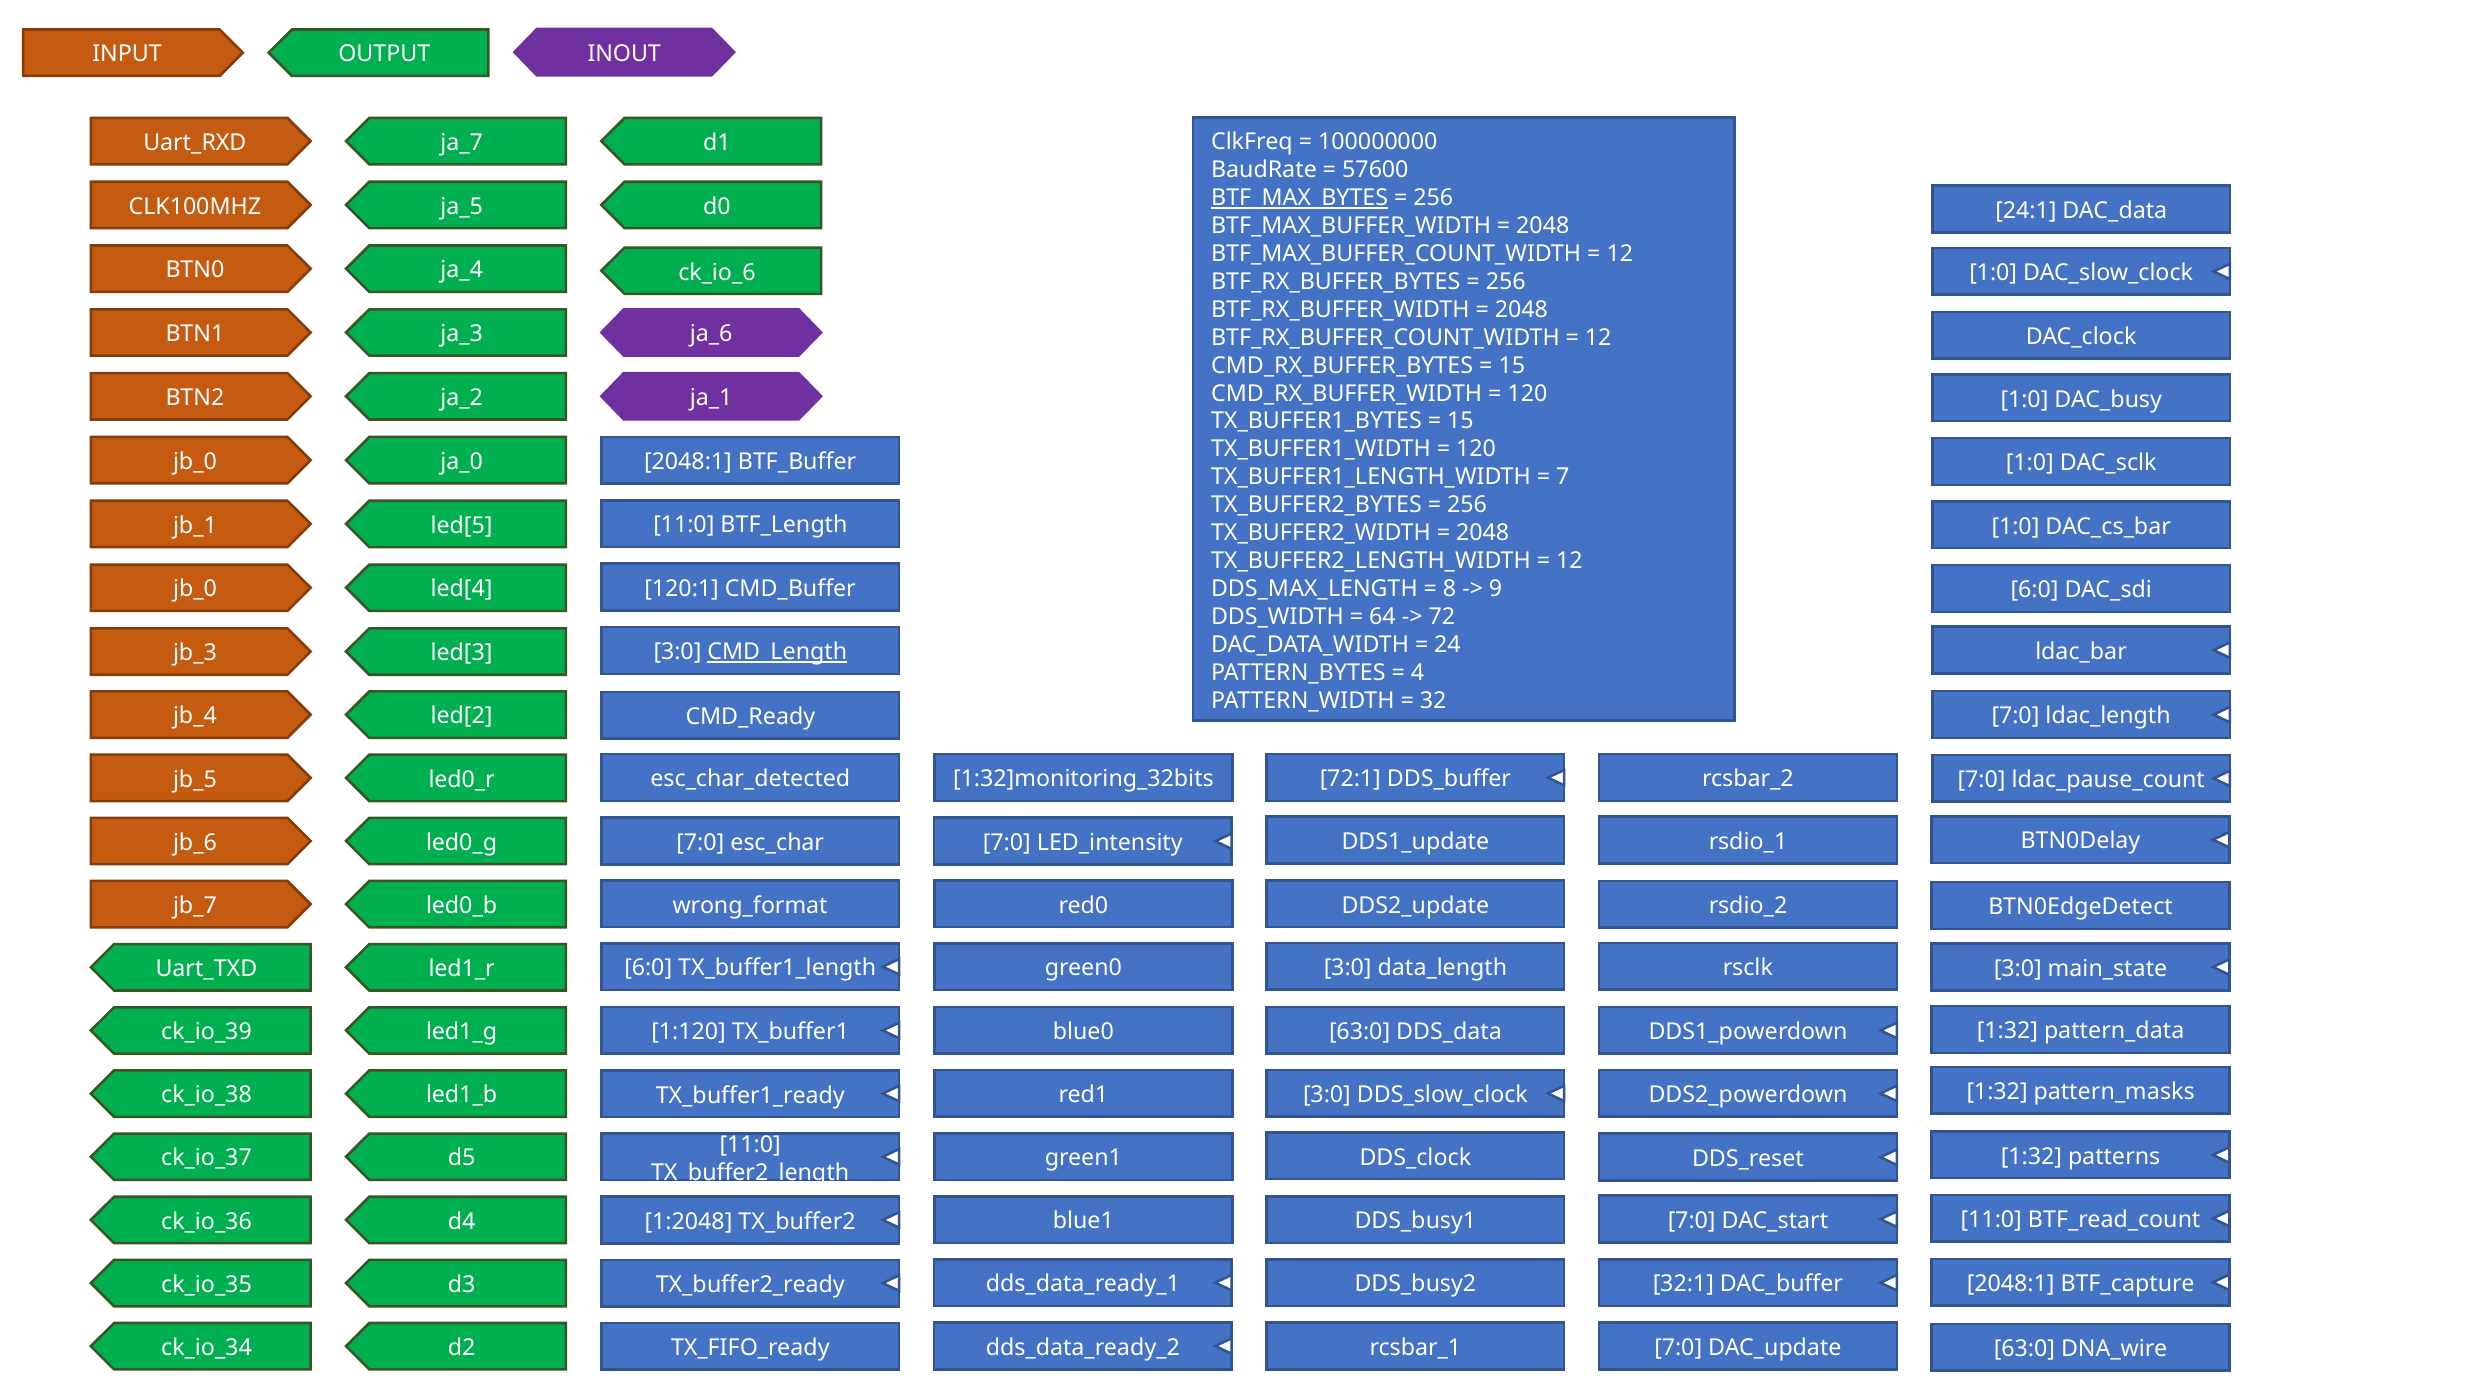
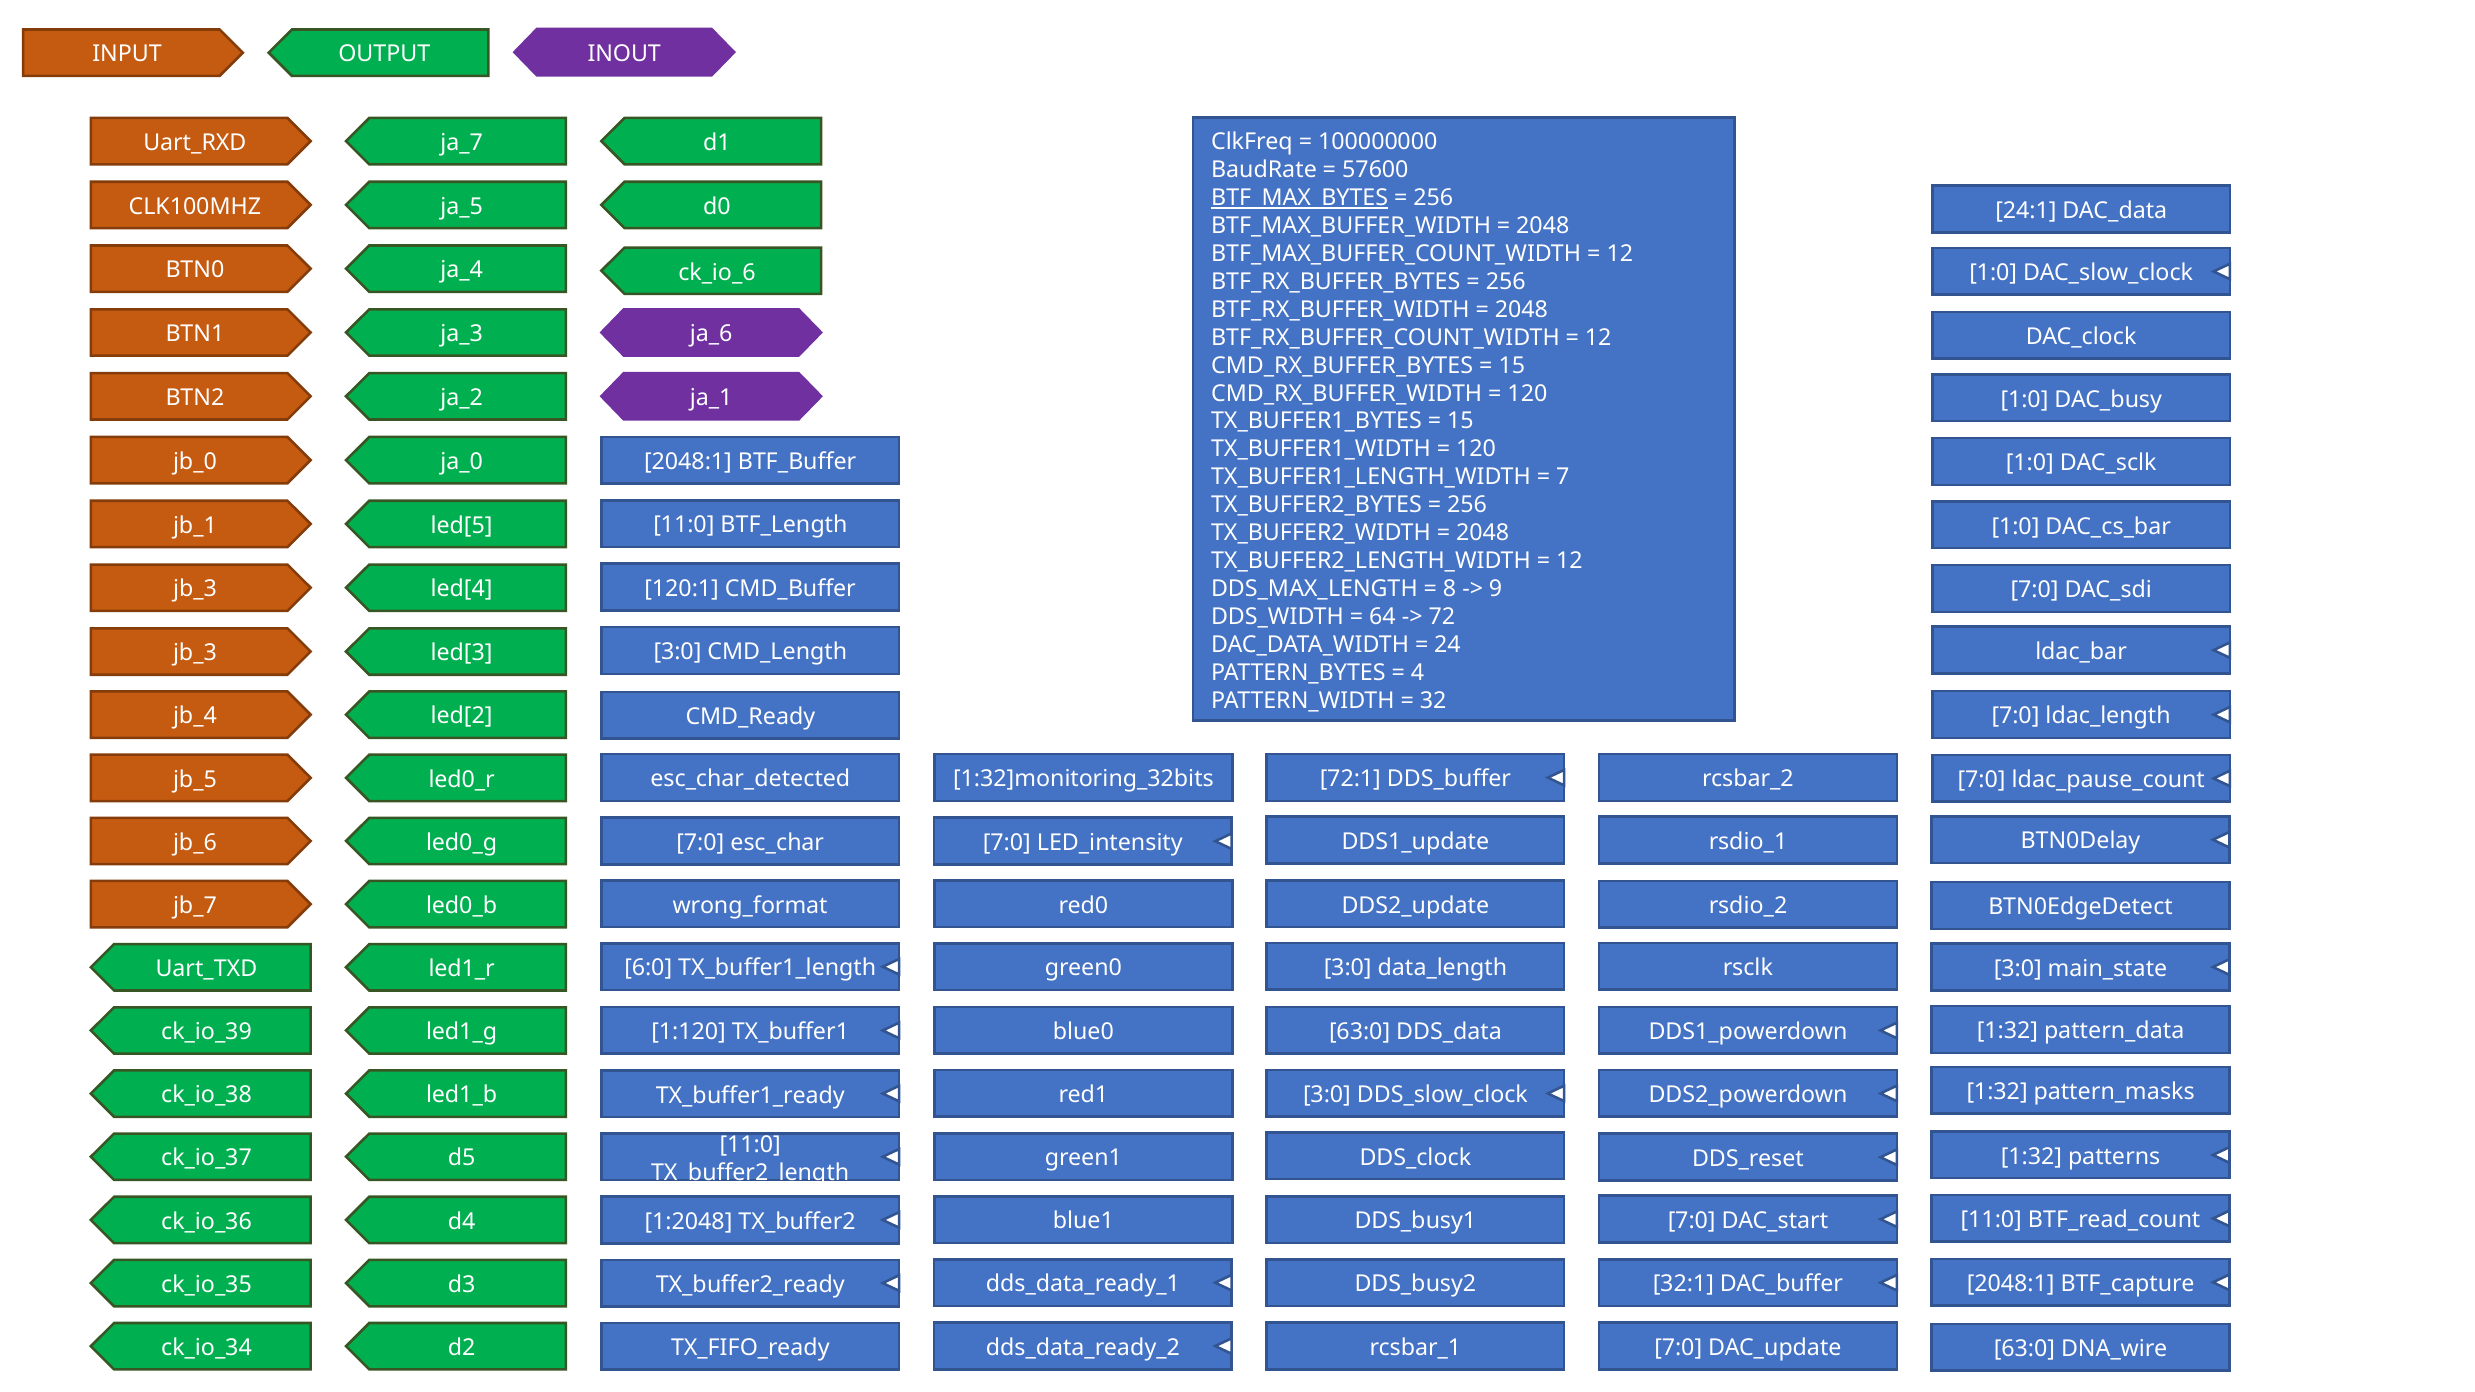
jb_0: jb_0 -> jb_3 (195, 589)
6:0: 6:0 -> 7:0 (2035, 590)
CMD_Length underline: present -> none (777, 652)
